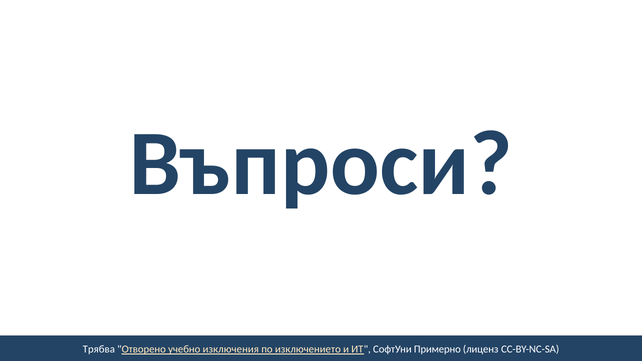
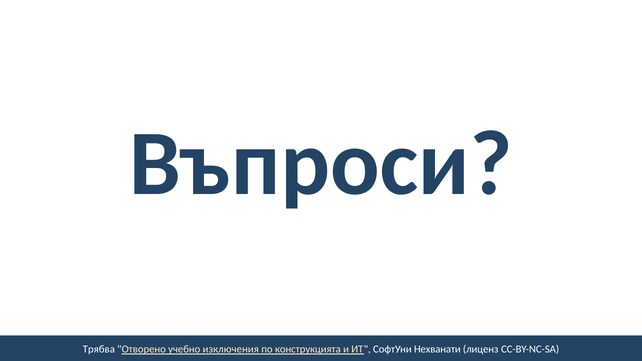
изключението: изключението -> конструкцията (308, 349)
Примерно: Примерно -> Нехванати (437, 349)
